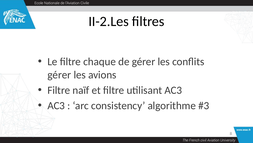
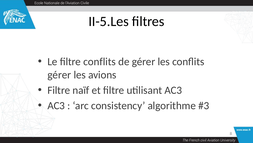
II-2.Les: II-2.Les -> II-5.Les (109, 21)
filtre chaque: chaque -> conflits (100, 61)
